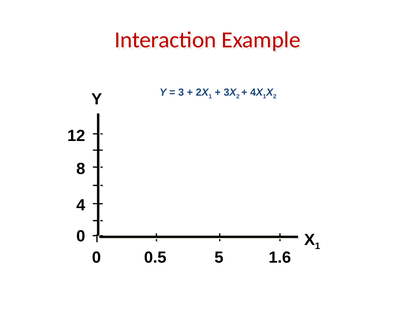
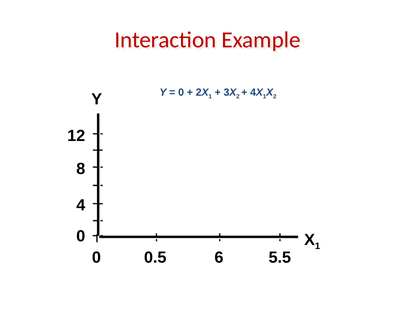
3: 3 -> 0 (181, 92)
5: 5 -> 6 (219, 258)
1.6: 1.6 -> 5.5 (280, 258)
